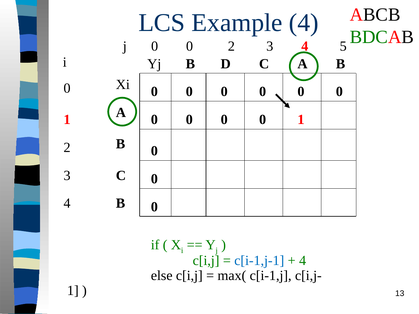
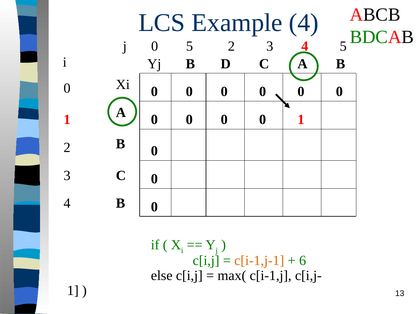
j 0 0: 0 -> 5 (190, 46)
c[i-1,j-1 colour: blue -> orange (259, 261)
4: 4 -> 6 (303, 261)
